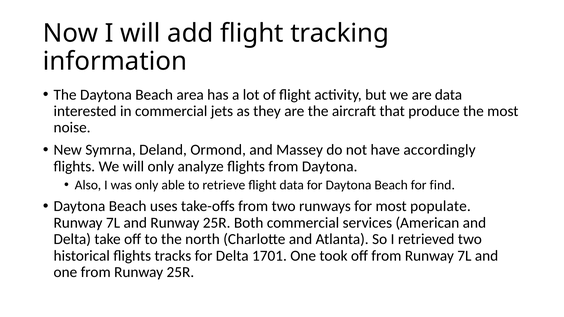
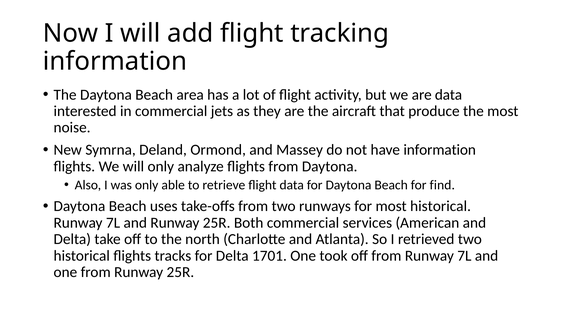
have accordingly: accordingly -> information (440, 150)
most populate: populate -> historical (441, 206)
